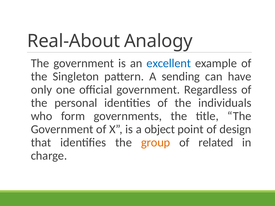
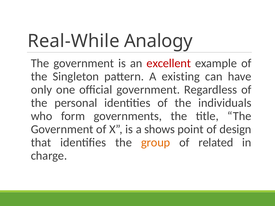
Real-About: Real-About -> Real-While (74, 41)
excellent colour: blue -> red (169, 63)
sending: sending -> existing (181, 77)
object: object -> shows (160, 129)
